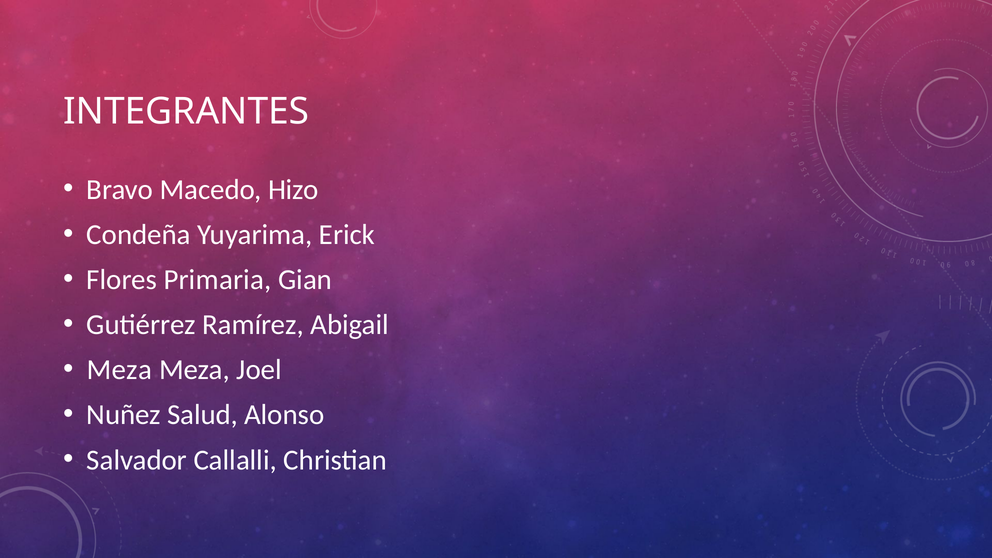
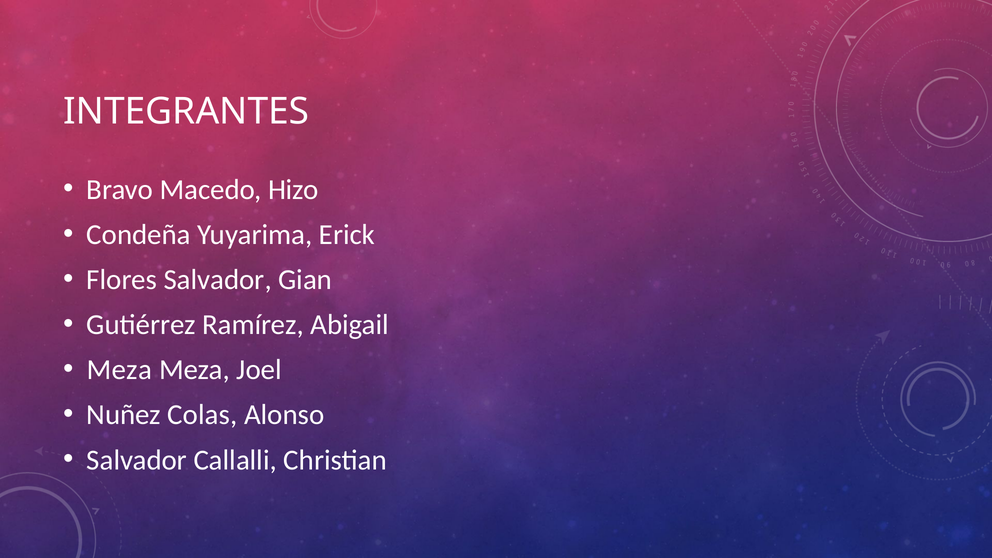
Flores Primaria: Primaria -> Salvador (218, 280)
Salud: Salud -> Colas (202, 415)
